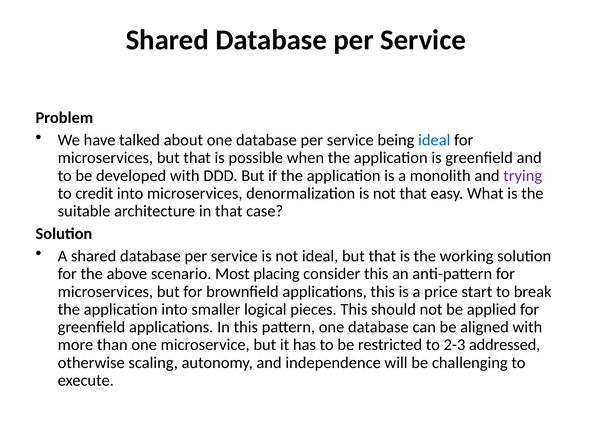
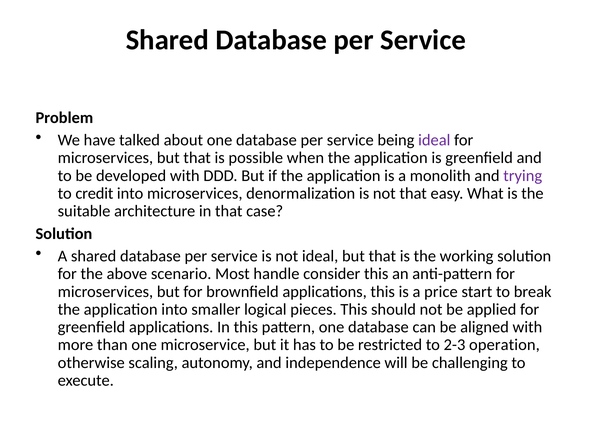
ideal colour: blue -> purple (434, 140)
placing: placing -> handle (276, 274)
addressed: addressed -> operation (504, 345)
